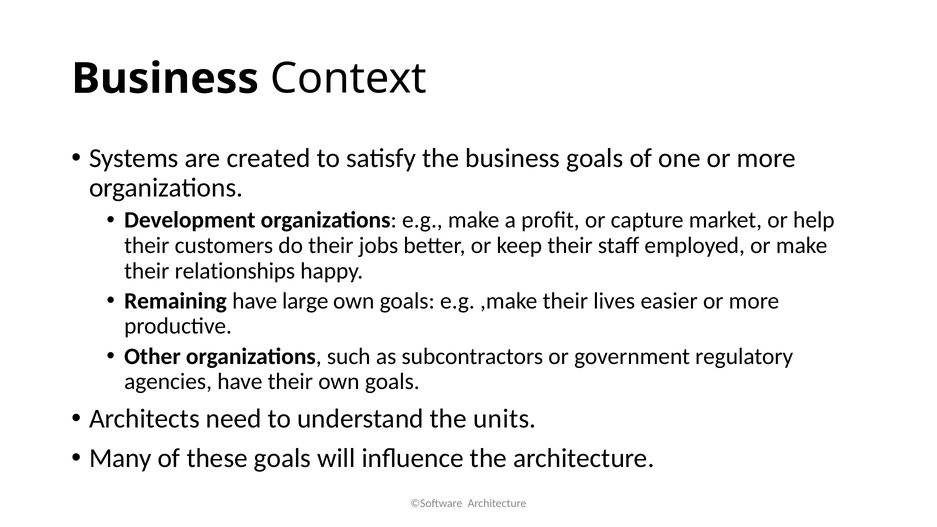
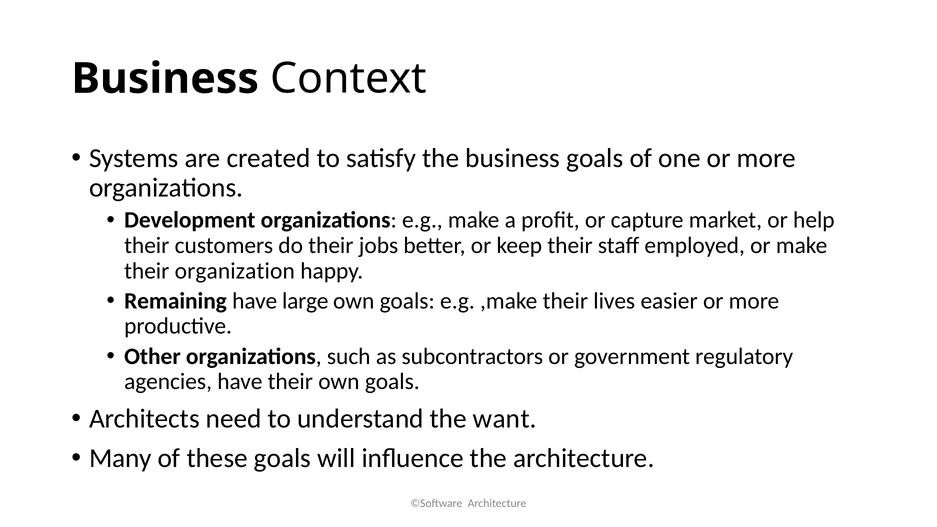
relationships: relationships -> organization (235, 271)
units: units -> want (505, 419)
